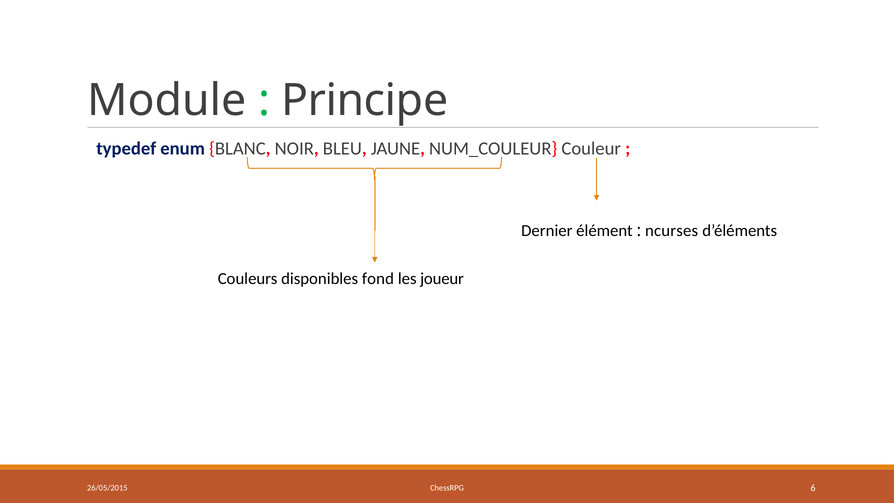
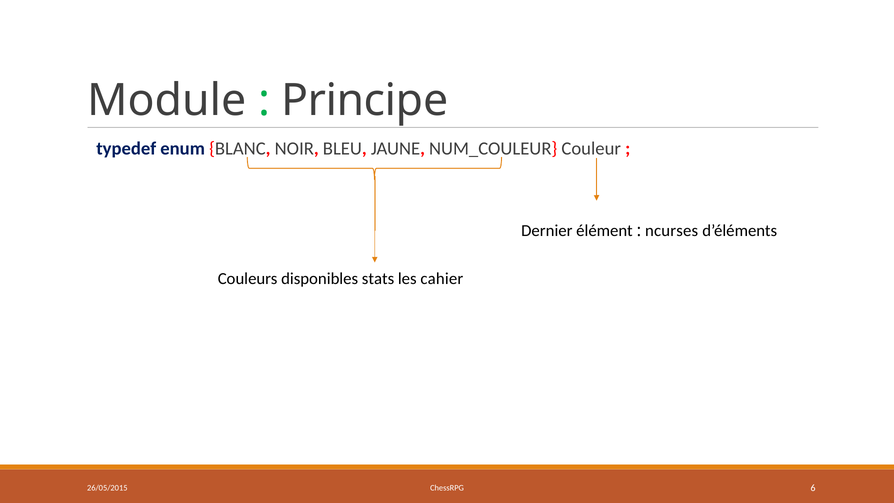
fond: fond -> stats (378, 279)
joueur: joueur -> cahier (442, 279)
